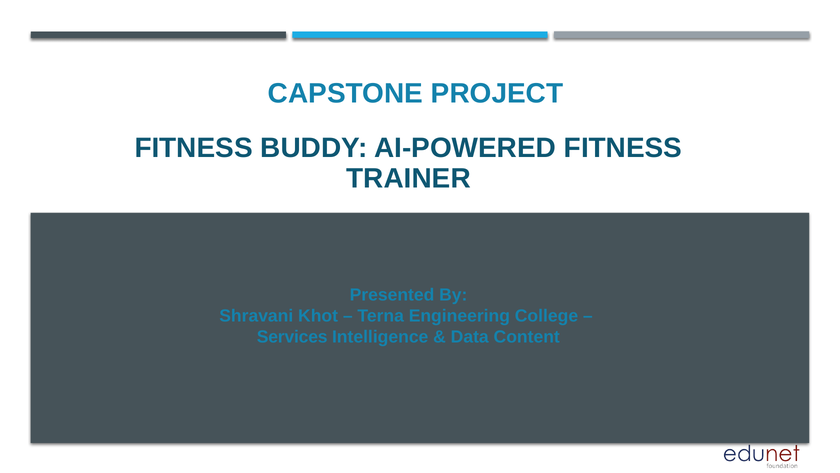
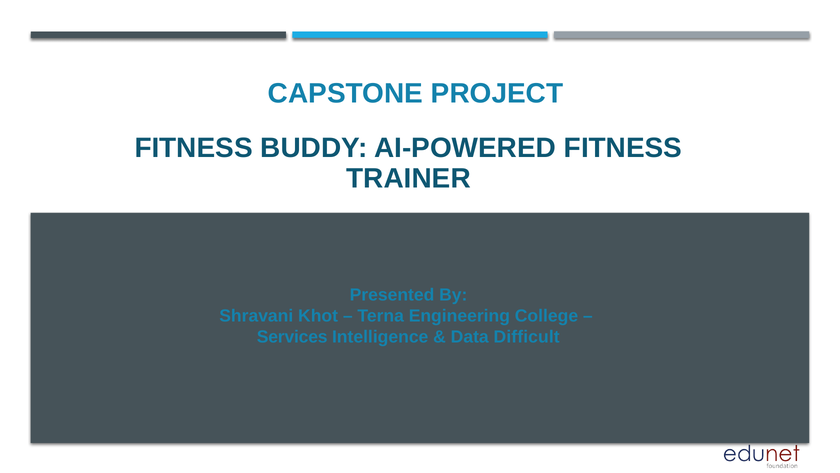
Content: Content -> Difficult (527, 337)
